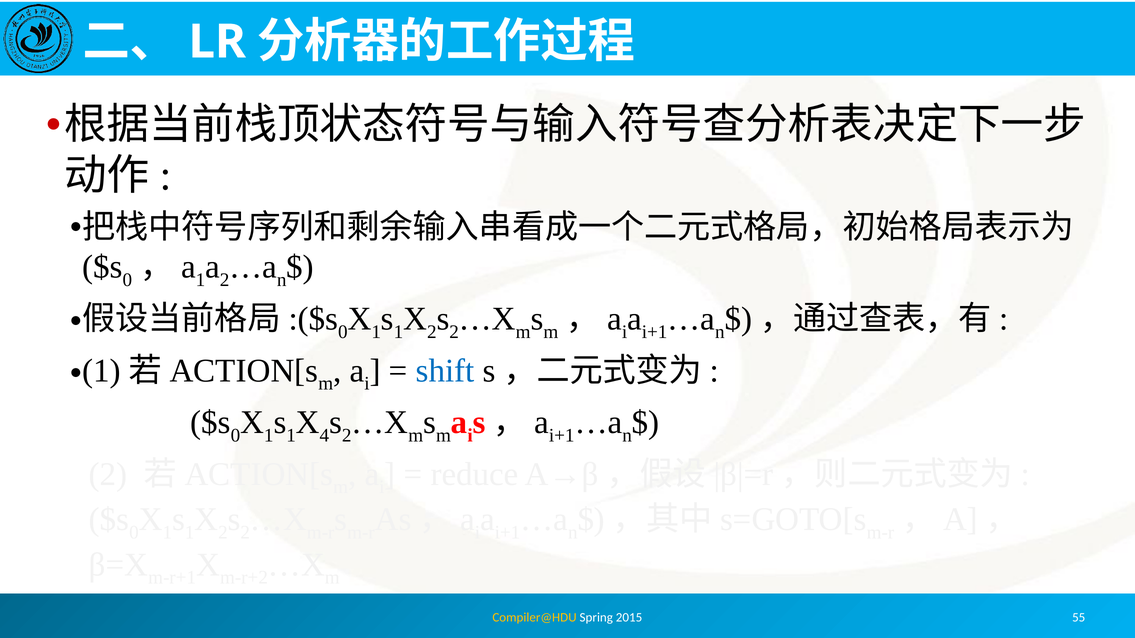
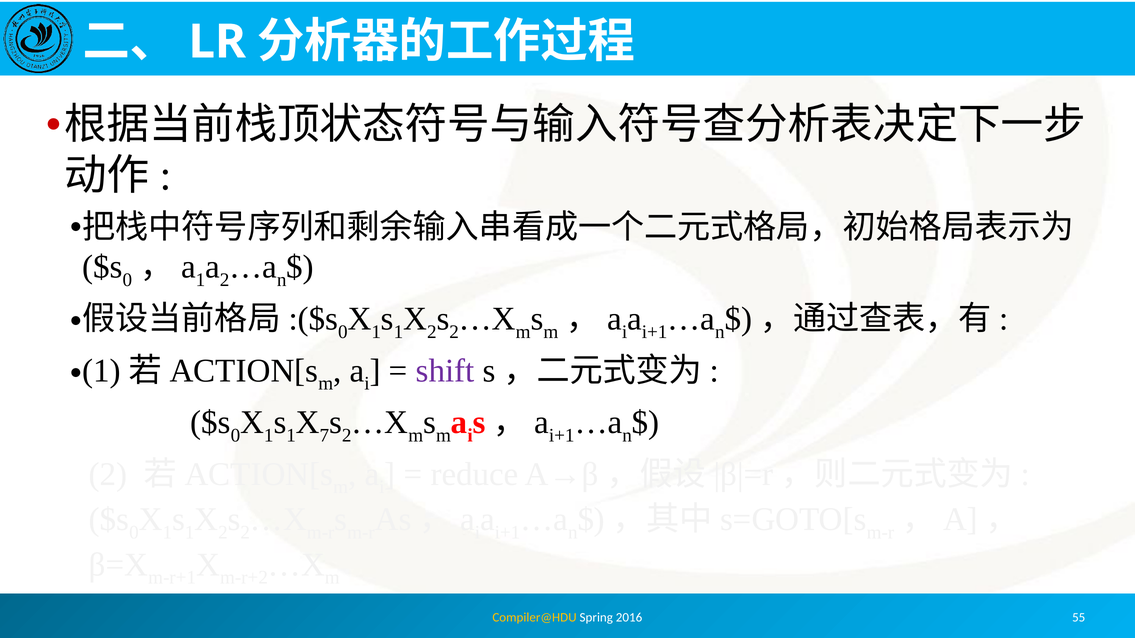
shift colour: blue -> purple (445, 371)
4: 4 -> 7 (324, 436)
2015: 2015 -> 2016 (629, 618)
